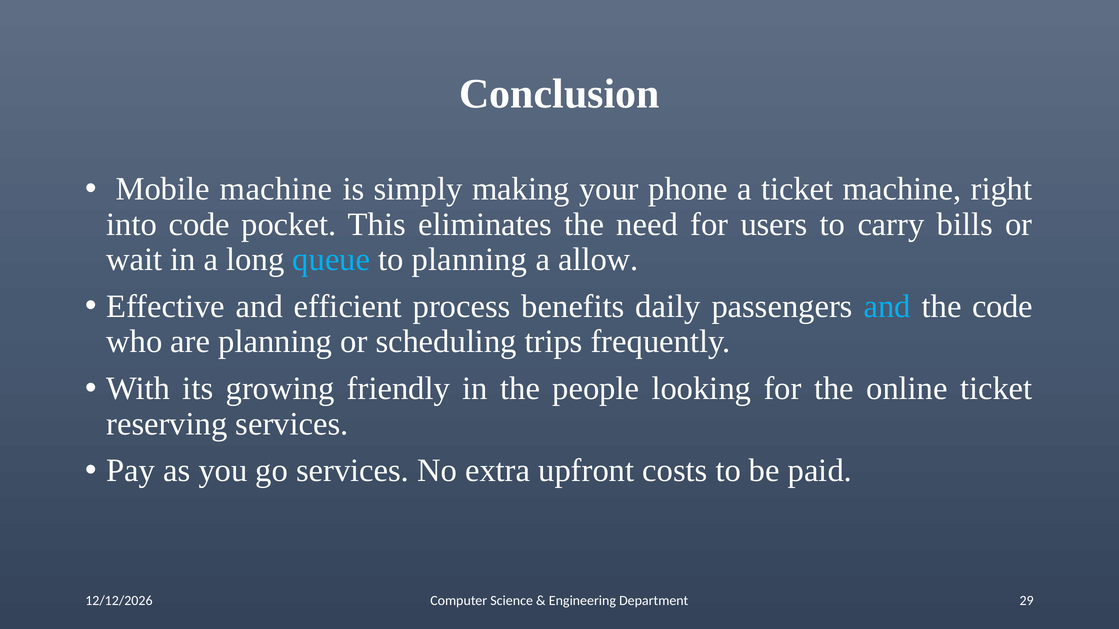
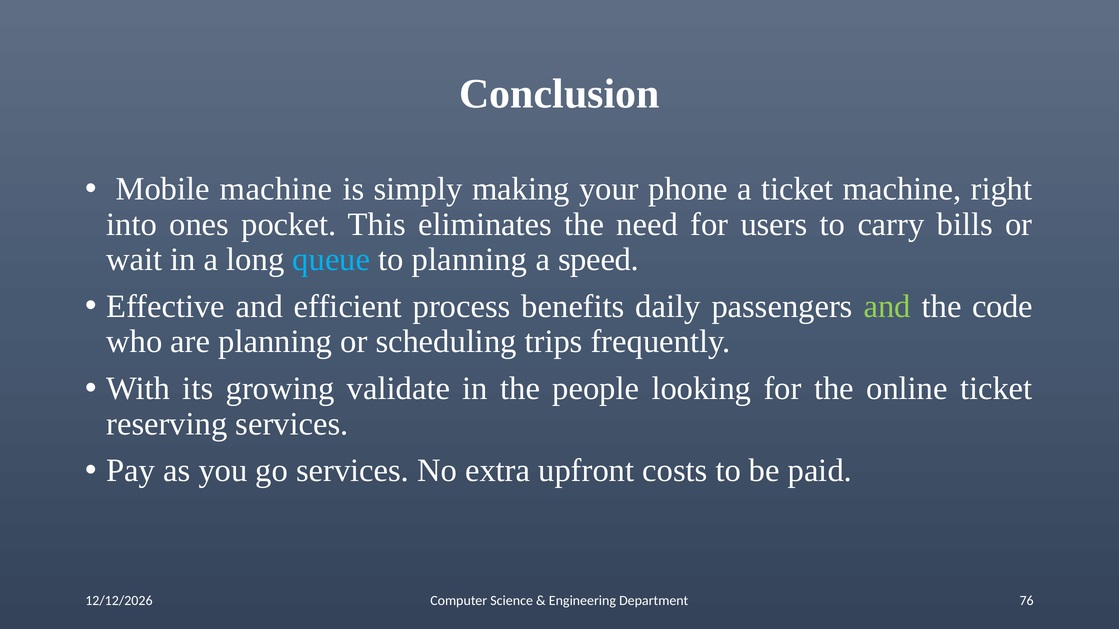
into code: code -> ones (199, 224)
allow: allow -> speed (598, 260)
and colour: light blue -> light green (887, 307)
friendly: friendly -> validate (398, 389)
29: 29 -> 76 (1027, 601)
